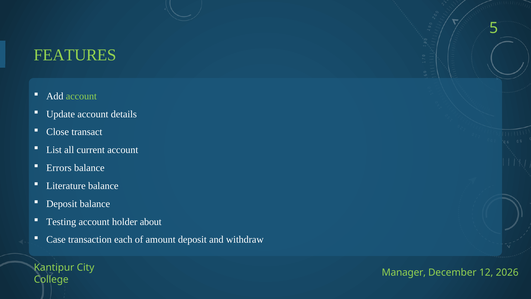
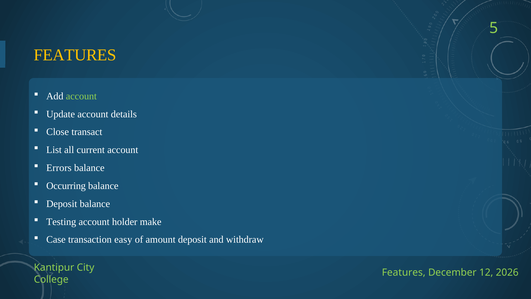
FEATURES colour: light green -> yellow (75, 55)
Literature: Literature -> Occurring (66, 186)
about: about -> make (151, 222)
each: each -> easy (123, 239)
Manager: Manager -> Features (404, 272)
